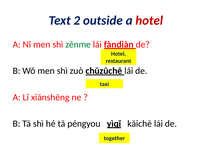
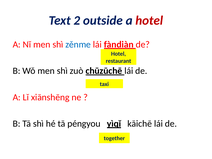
zěnme colour: green -> blue (78, 44)
